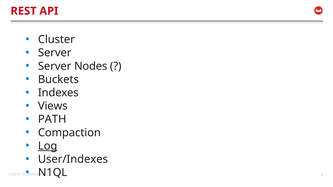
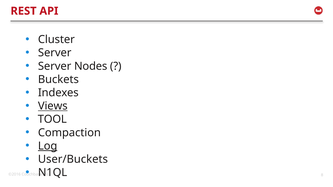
Views underline: none -> present (53, 106)
PATH: PATH -> TOOL (52, 120)
User/Indexes: User/Indexes -> User/Buckets (73, 159)
